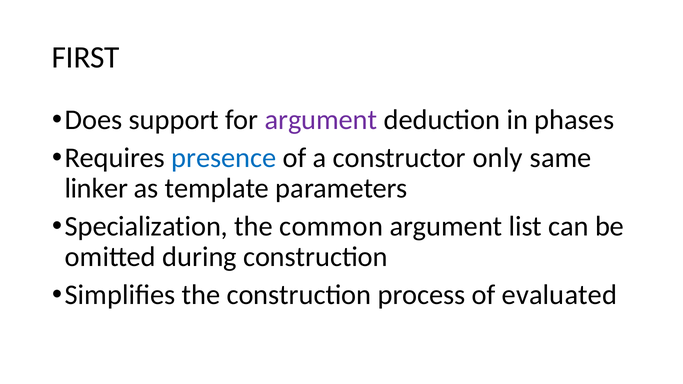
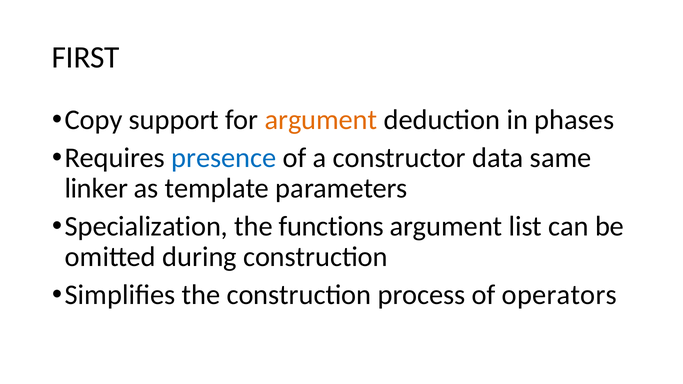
Does: Does -> Copy (94, 120)
argument colour: purple -> orange (321, 120)
only: only -> data (498, 158)
common: common -> functions (331, 226)
evaluated: evaluated -> operators (559, 295)
